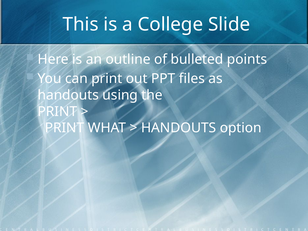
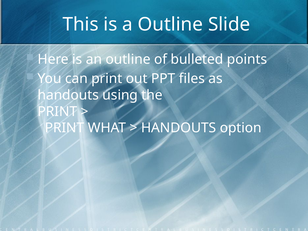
a College: College -> Outline (170, 24)
